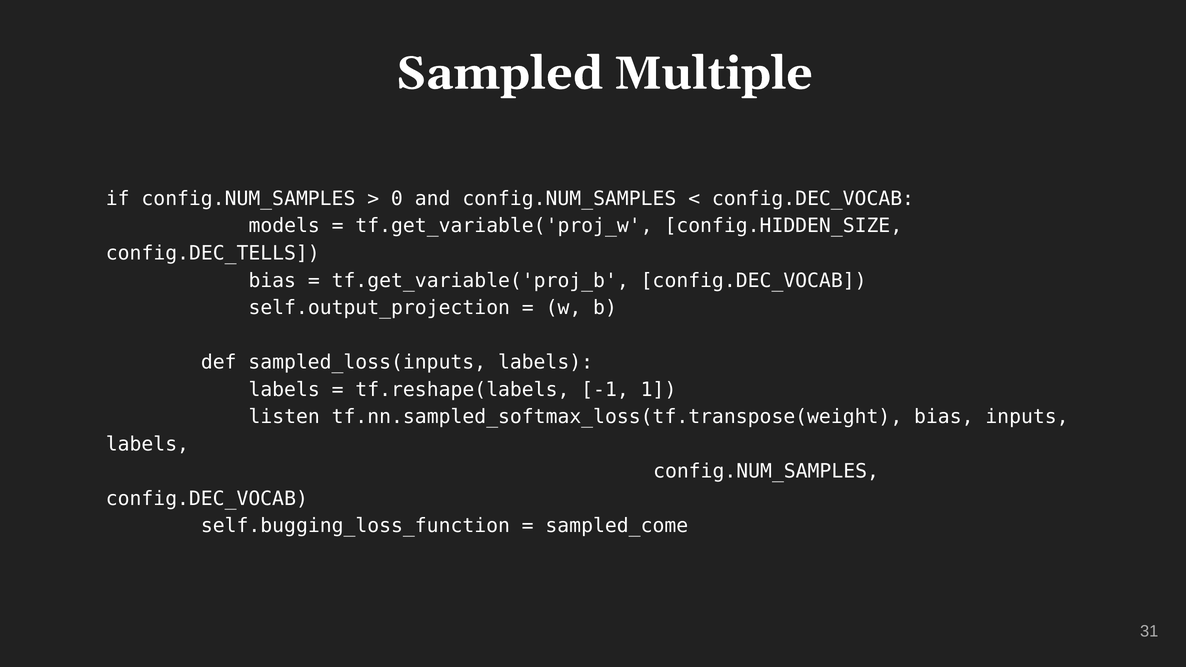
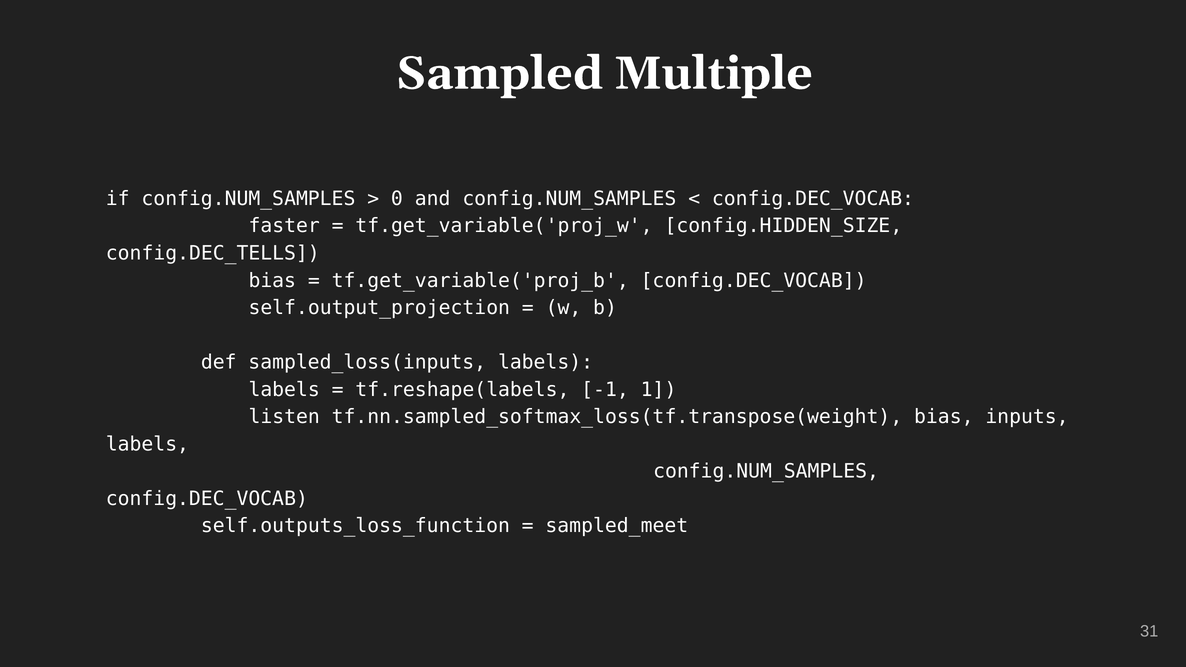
models: models -> faster (284, 226)
self.bugging_loss_function: self.bugging_loss_function -> self.outputs_loss_function (355, 526)
sampled_come: sampled_come -> sampled_meet (617, 526)
